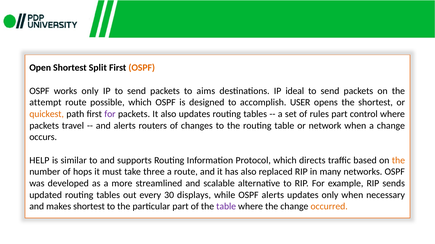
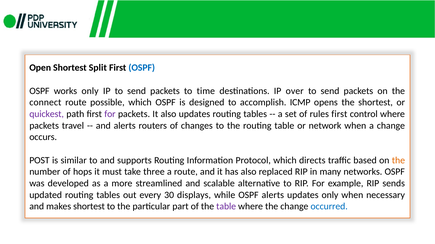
OSPF colour: orange -> blue (142, 68)
aims: aims -> time (206, 91)
ideal: ideal -> over (295, 91)
attempt: attempt -> connect (45, 103)
USER: USER -> ICMP (300, 103)
quickest colour: orange -> purple (47, 114)
rules part: part -> first (339, 114)
HELP: HELP -> POST (39, 161)
occurred colour: orange -> blue (329, 207)
